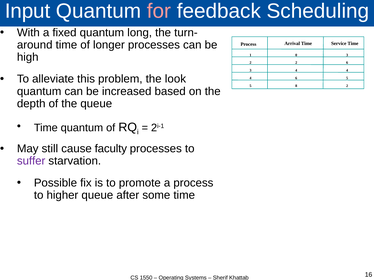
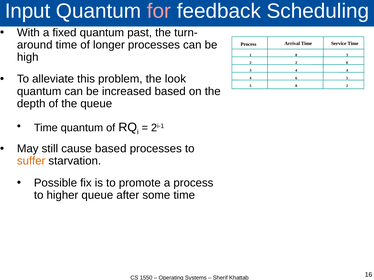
long: long -> past (140, 33)
cause faculty: faculty -> based (111, 149)
suffer colour: purple -> orange (31, 161)
